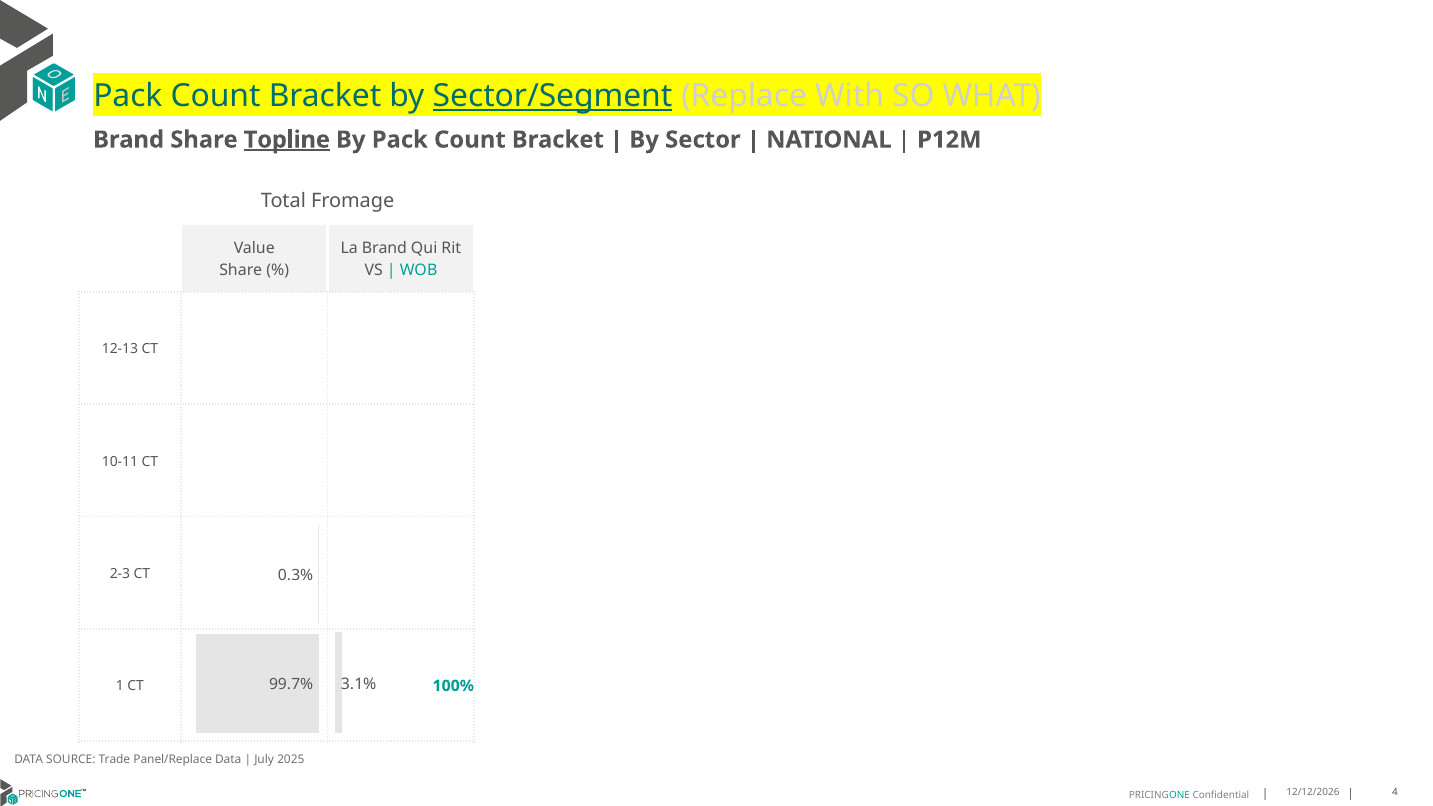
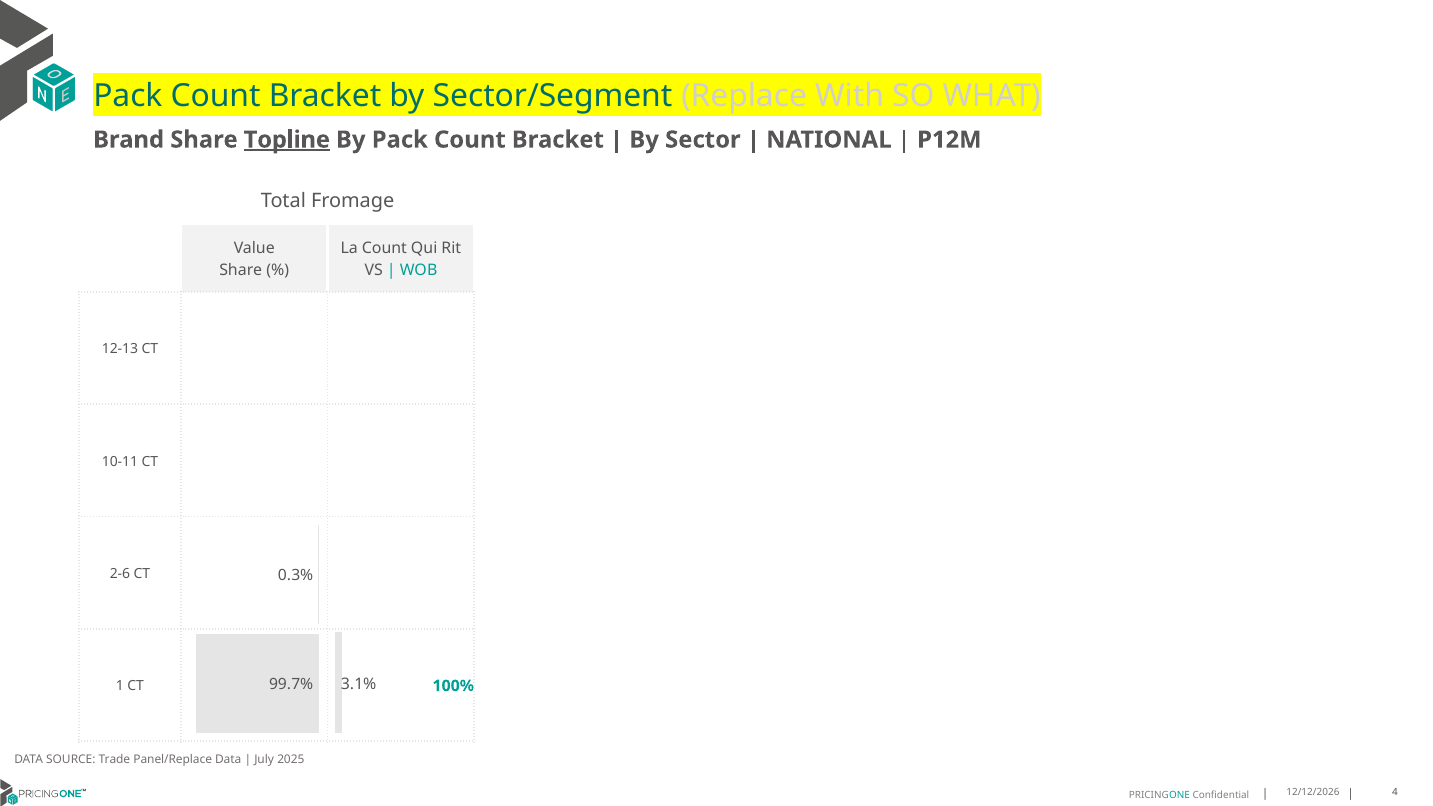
Sector/Segment underline: present -> none (553, 96)
La Brand: Brand -> Count (384, 248)
2-3: 2-3 -> 2-6 (120, 574)
